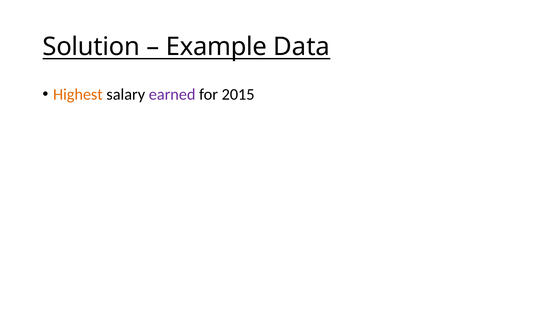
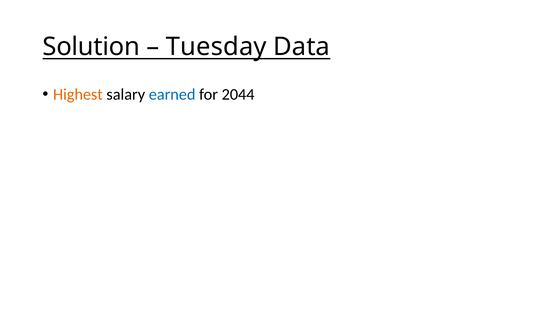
Example: Example -> Tuesday (216, 47)
earned colour: purple -> blue (172, 94)
2015: 2015 -> 2044 (238, 94)
